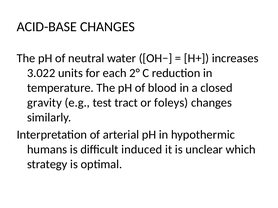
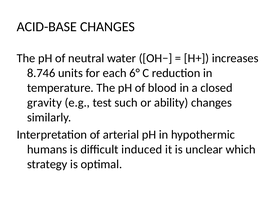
3.022: 3.022 -> 8.746 (41, 73)
2°: 2° -> 6° (135, 73)
tract: tract -> such (126, 103)
foleys: foleys -> ability (171, 103)
